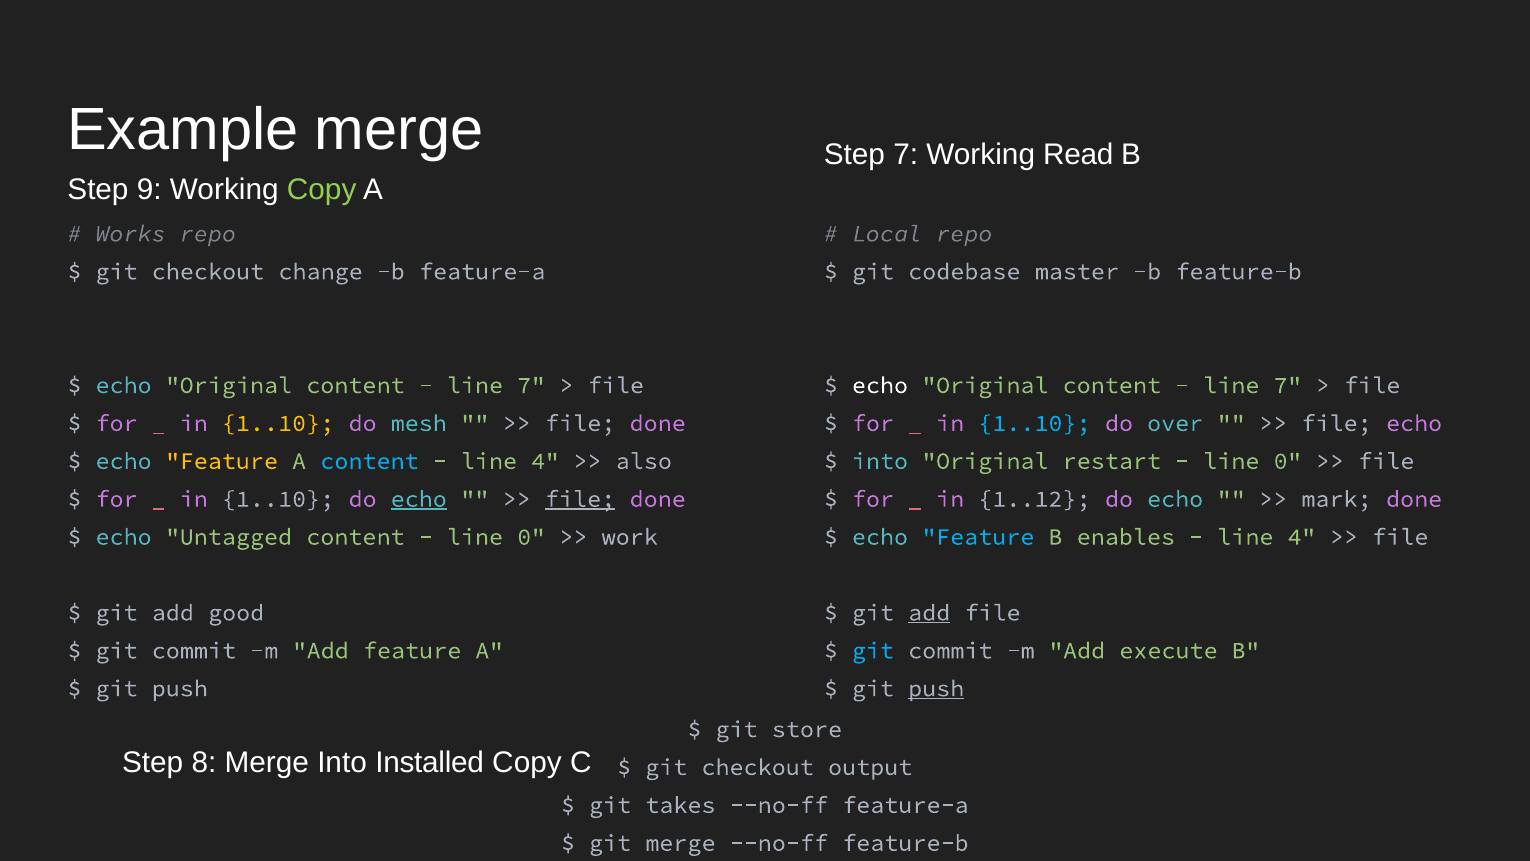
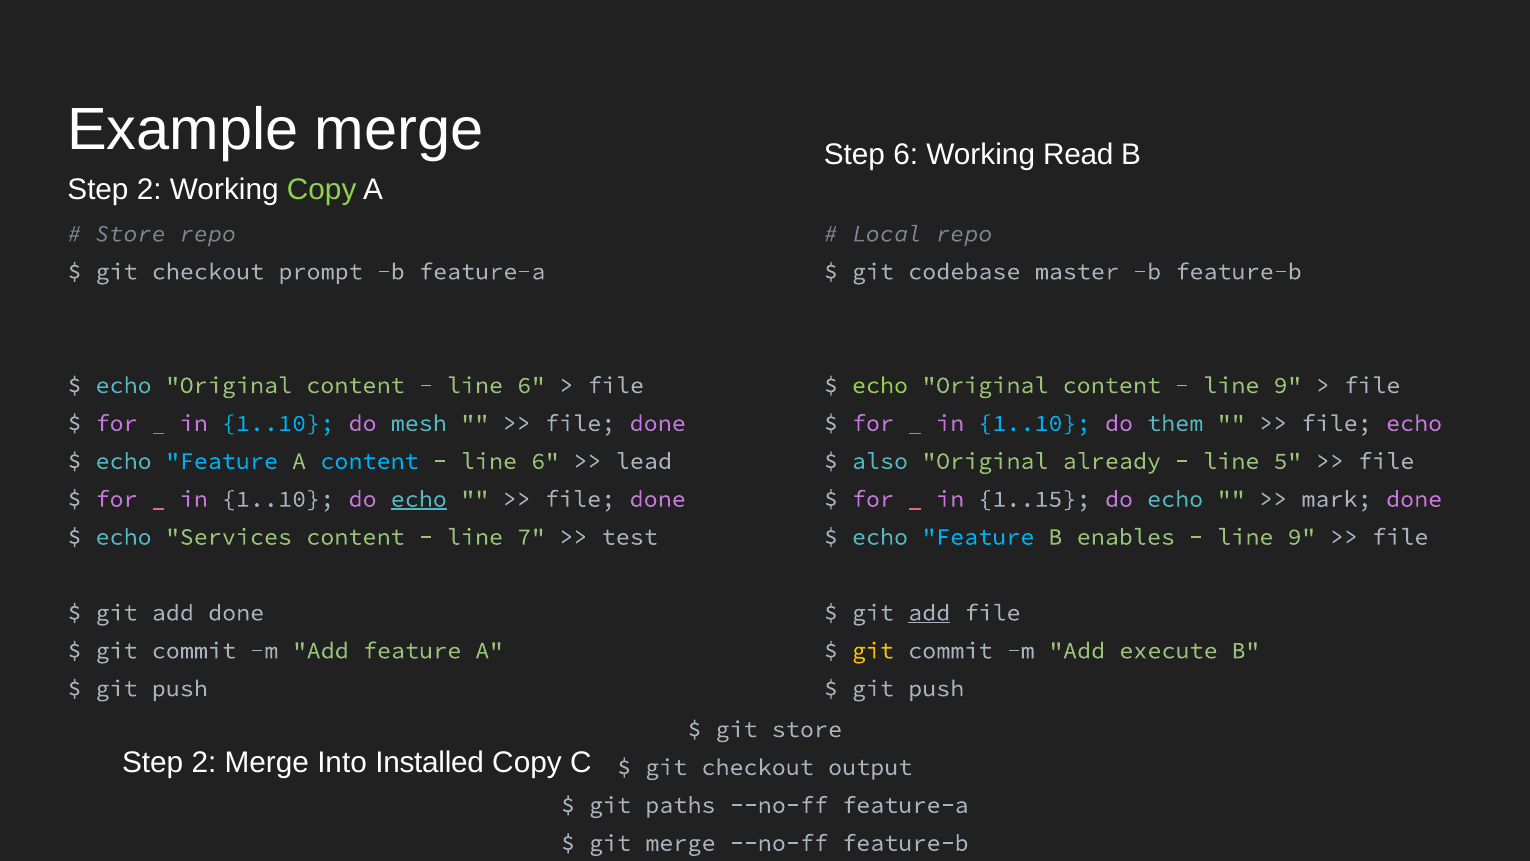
Step 7: 7 -> 6 (906, 155)
9: 9 -> 2 (149, 189)
Works: Works -> Store (131, 234)
change: change -> prompt (321, 271)
7: 7 -> 6 (531, 385)
echo colour: white -> light green (880, 385)
7: 7 -> 9 (1288, 385)
1..10 colour: yellow -> light blue (278, 423)
over: over -> them (1175, 423)
Feature colour: yellow -> light blue (222, 461)
4: 4 -> 6 (545, 461)
also: also -> lead (644, 461)
into: into -> also (880, 461)
restart: restart -> already (1112, 461)
0: 0 -> 5 (1288, 461)
file underline: present -> none (580, 499)
1..12: 1..12 -> 1..15 (1034, 499)
Untagged: Untagged -> Services (229, 537)
0: 0 -> 7 (531, 537)
work: work -> test (630, 537)
4: 4 -> 9 (1302, 537)
add good: good -> done (236, 612)
git colour: light blue -> yellow (873, 650)
push underline: present -> none (936, 688)
8: 8 -> 2 (204, 763)
takes: takes -> paths (680, 805)
